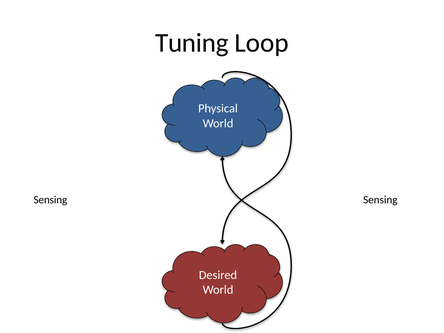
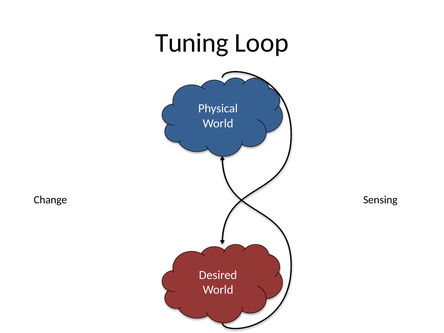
Sensing: Sensing -> Change (50, 200)
